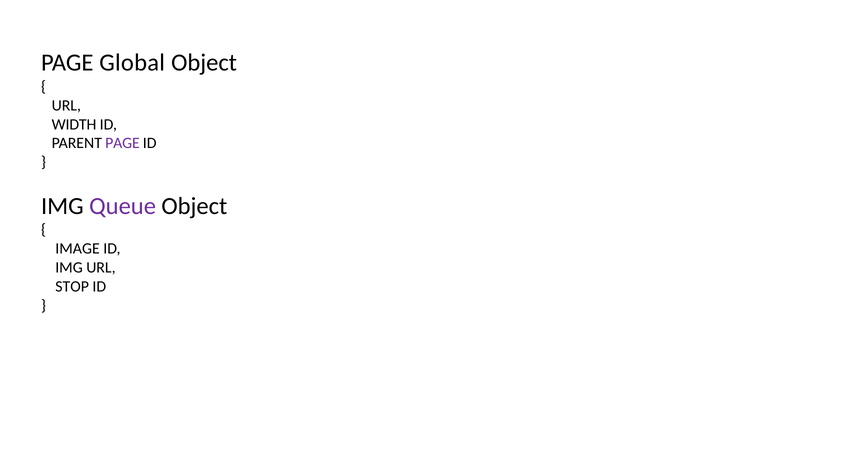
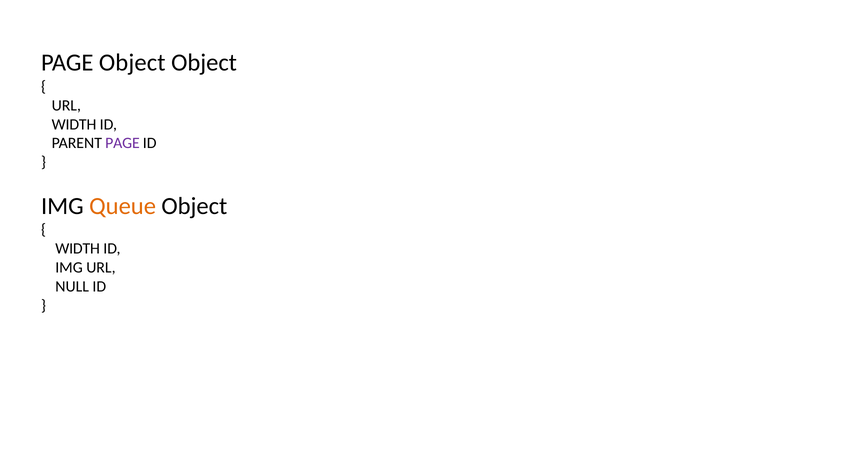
PAGE Global: Global -> Object (132, 63)
Queue colour: purple -> orange (123, 206)
IMAGE: IMAGE -> WIDTH (78, 249)
STOP: STOP -> NULL (72, 287)
